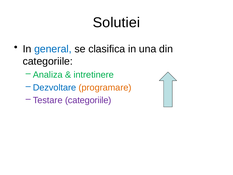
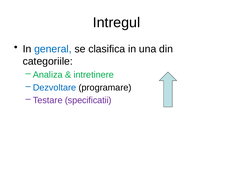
Solutiei: Solutiei -> Intregul (116, 23)
programare colour: orange -> black (105, 87)
Testare categoriile: categoriile -> specificatii (88, 100)
